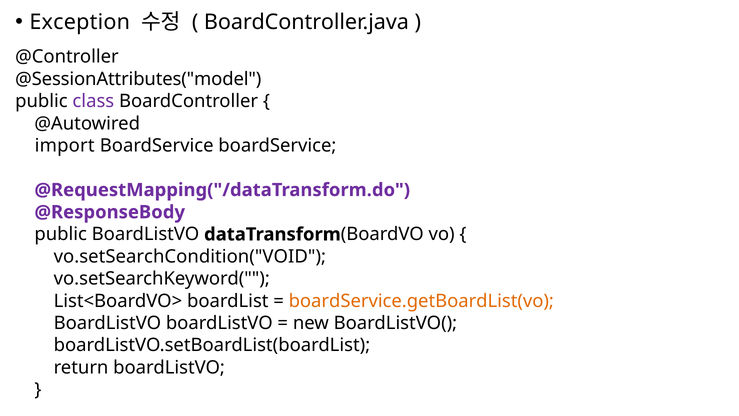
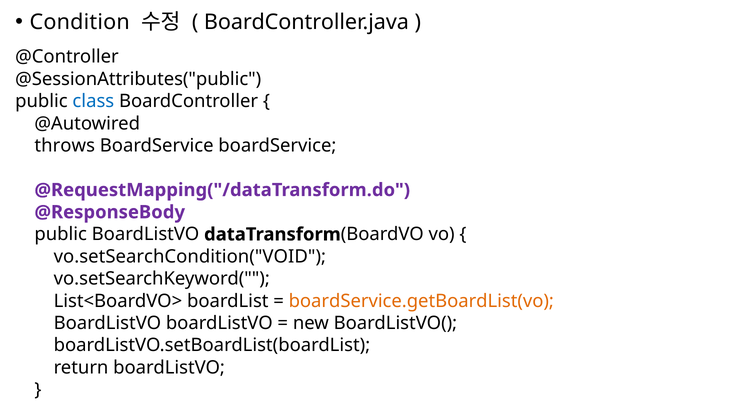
Exception: Exception -> Condition (80, 22)
@SessionAttributes("model: @SessionAttributes("model -> @SessionAttributes("public (138, 79)
class colour: purple -> blue (93, 101)
import: import -> throws (65, 146)
